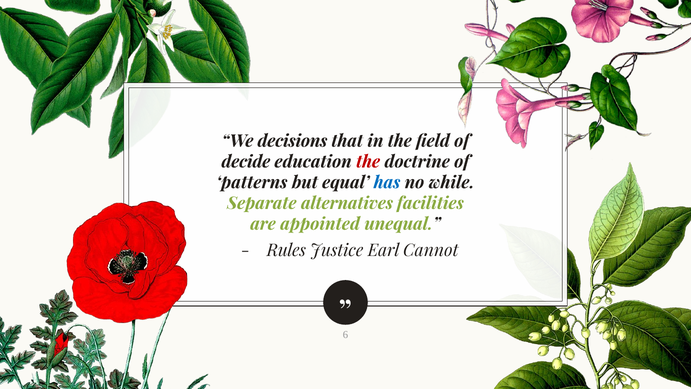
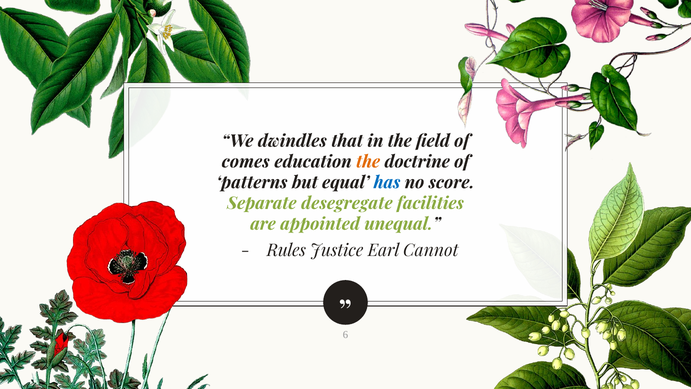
decisions: decisions -> dwindles (292, 141)
decide: decide -> comes (246, 162)
the colour: red -> orange (368, 162)
while: while -> score (452, 182)
alternatives: alternatives -> desegregate (347, 203)
